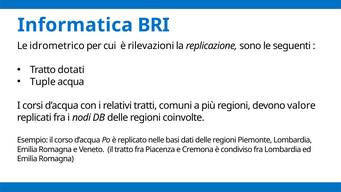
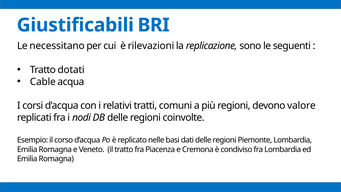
Informatica: Informatica -> Giustificabili (75, 25)
idrometrico: idrometrico -> necessitano (57, 46)
Tuple: Tuple -> Cable (43, 82)
